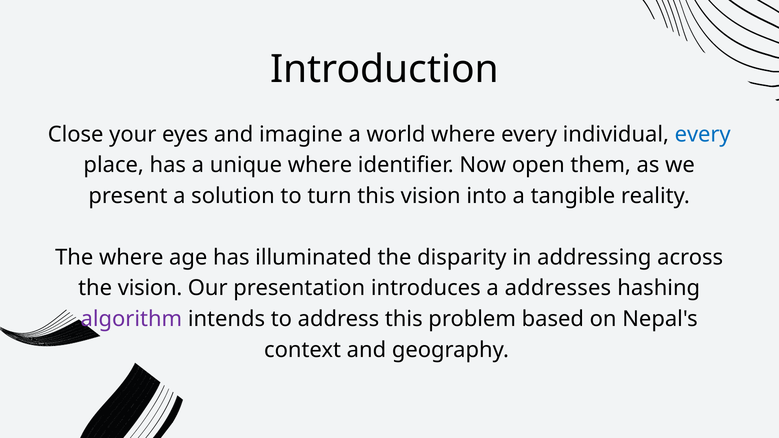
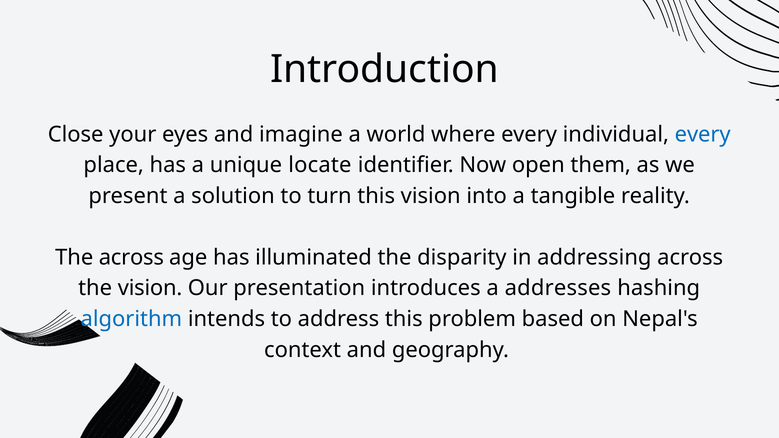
unique where: where -> locate (320, 165)
The where: where -> across (131, 258)
algorithm colour: purple -> blue (131, 319)
